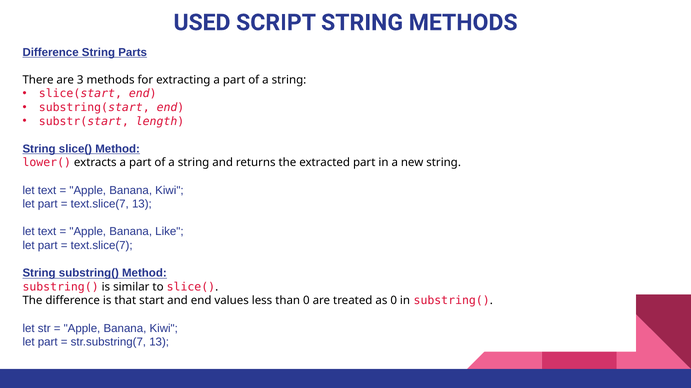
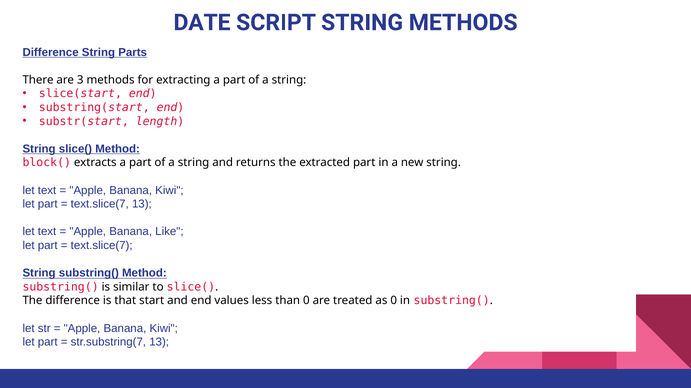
USED: USED -> DATE (202, 23)
lower(: lower( -> block( (47, 163)
